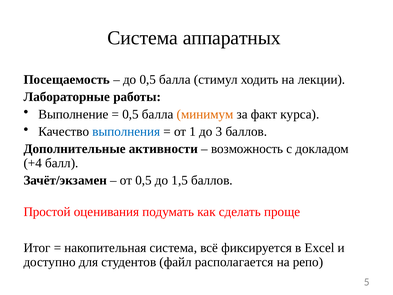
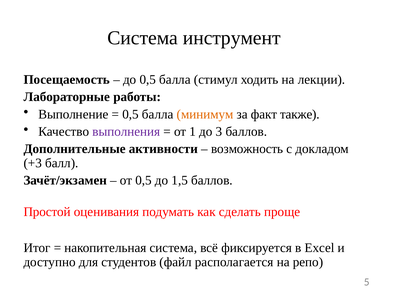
аппаратных: аппаратных -> инструмент (232, 38)
курса: курса -> также (300, 114)
выполнения colour: blue -> purple (126, 131)
+4: +4 -> +3 (33, 163)
